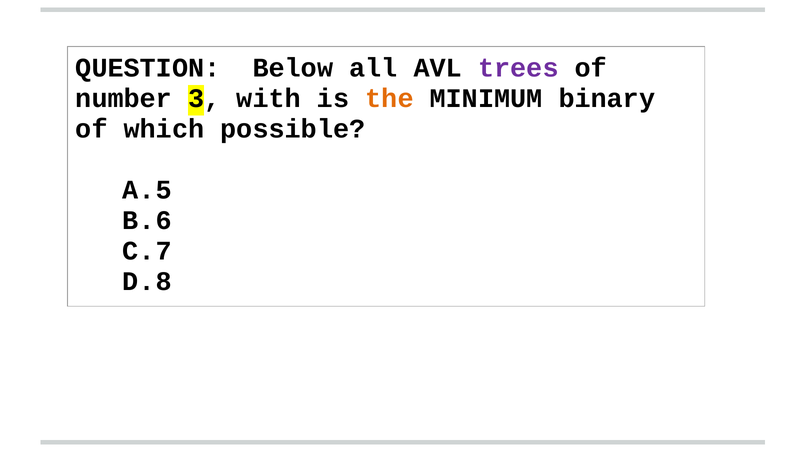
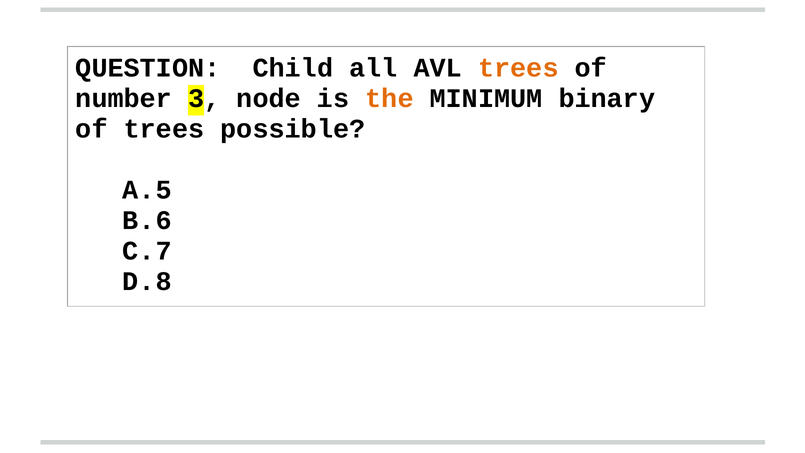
Below: Below -> Child (293, 68)
trees colour: purple -> orange (518, 68)
with: with -> node (269, 99)
of which: which -> trees (164, 129)
